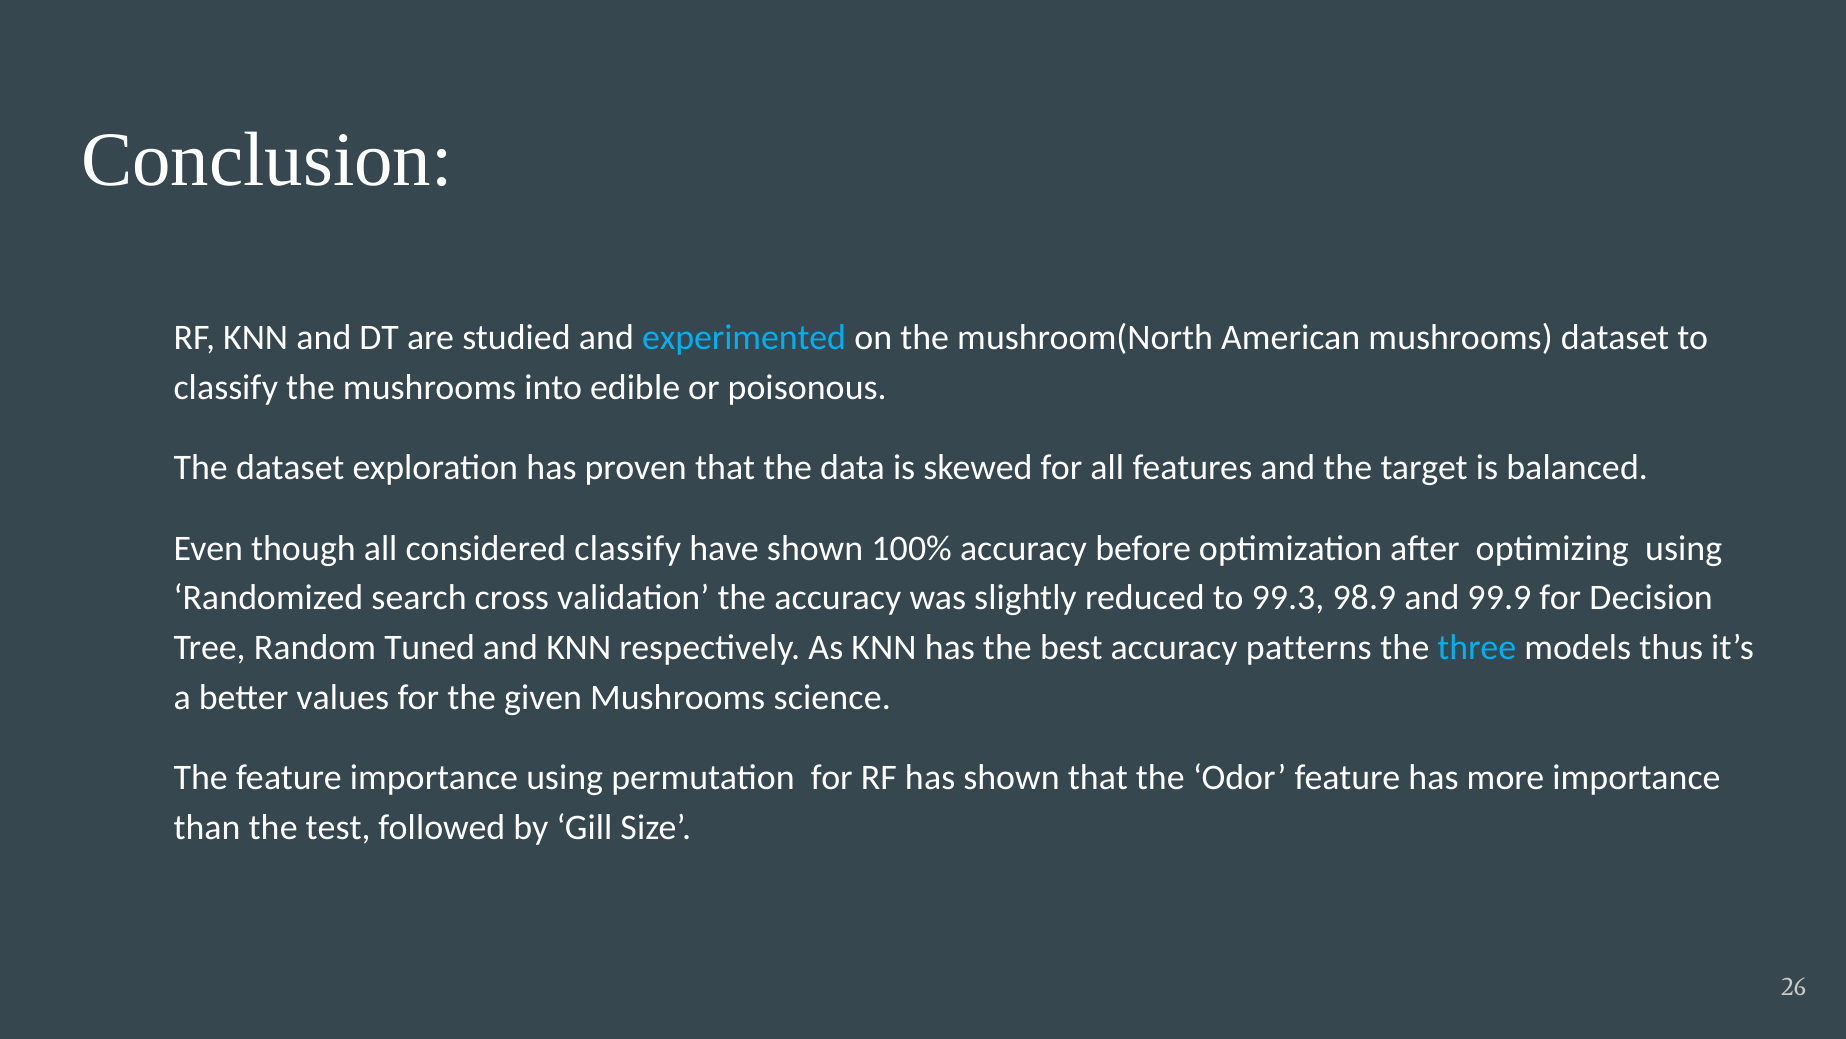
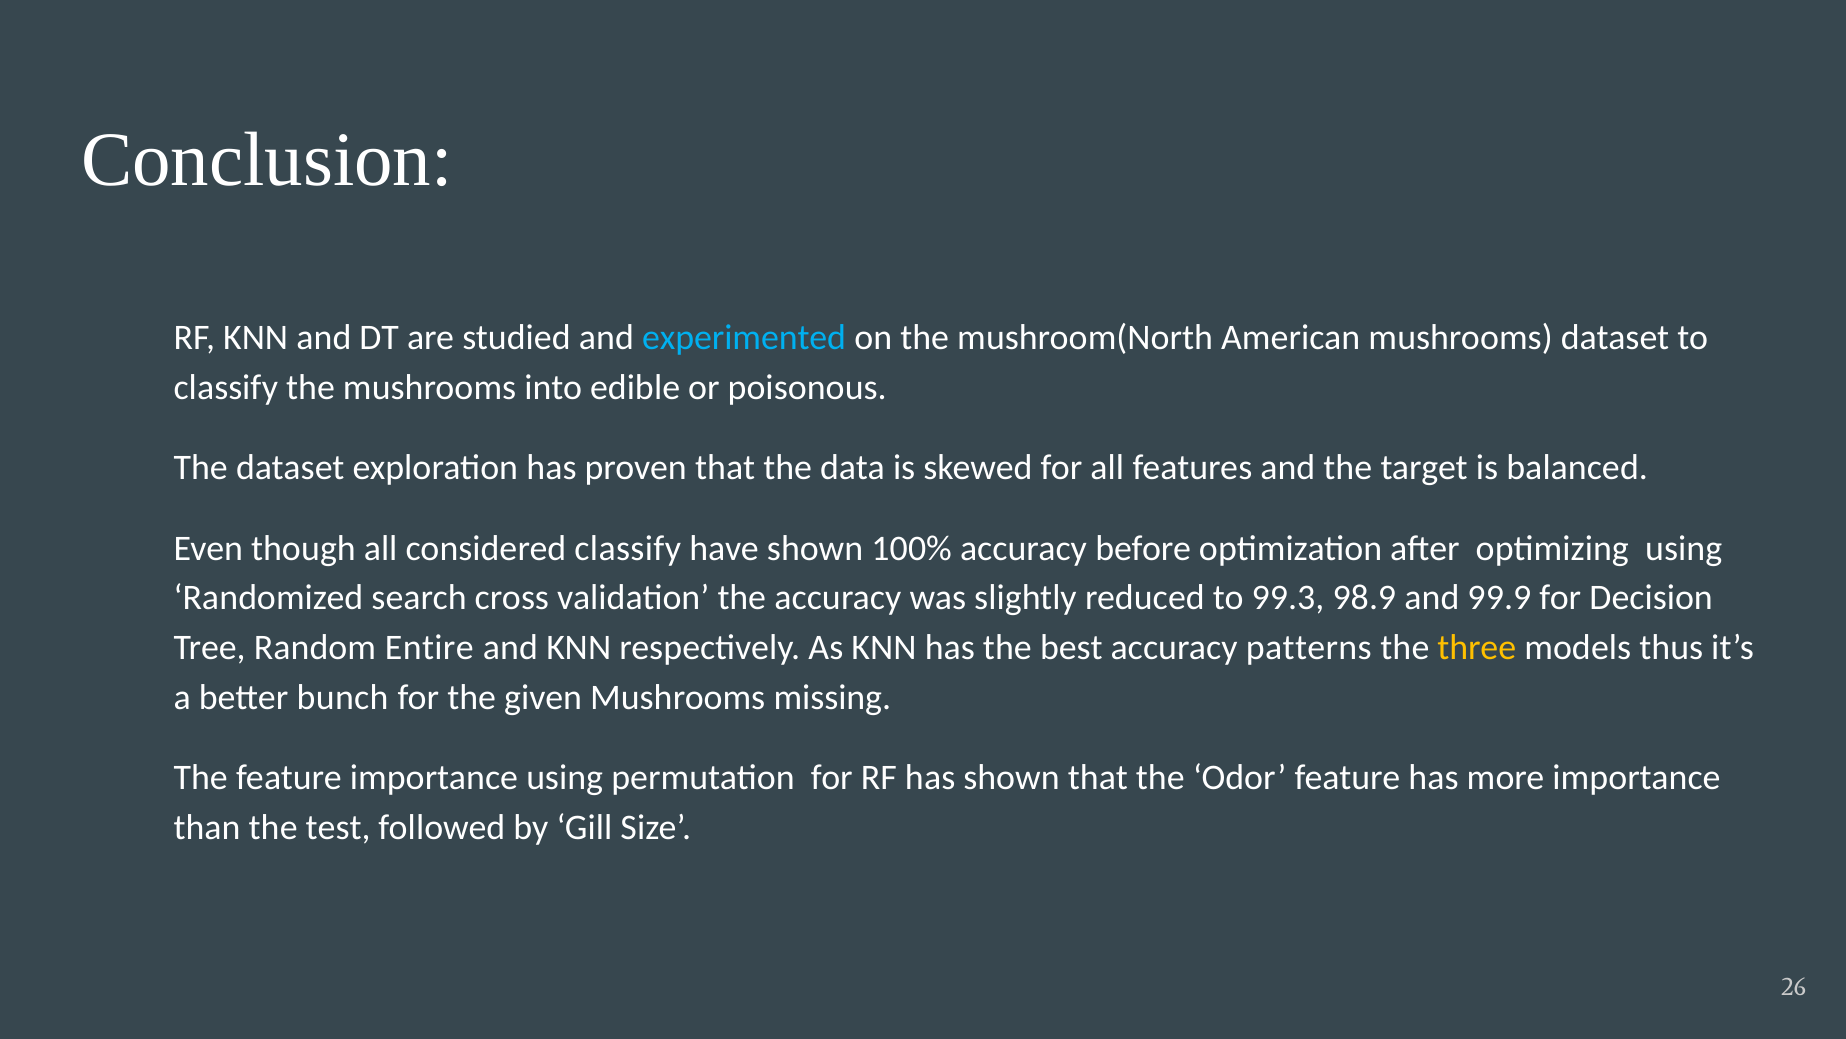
Tuned: Tuned -> Entire (429, 647)
three colour: light blue -> yellow (1477, 647)
values: values -> bunch (343, 697)
science: science -> missing (832, 697)
